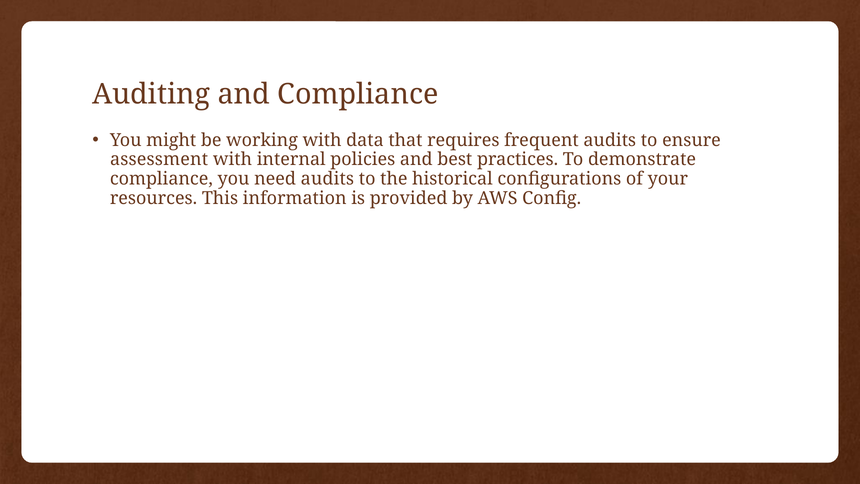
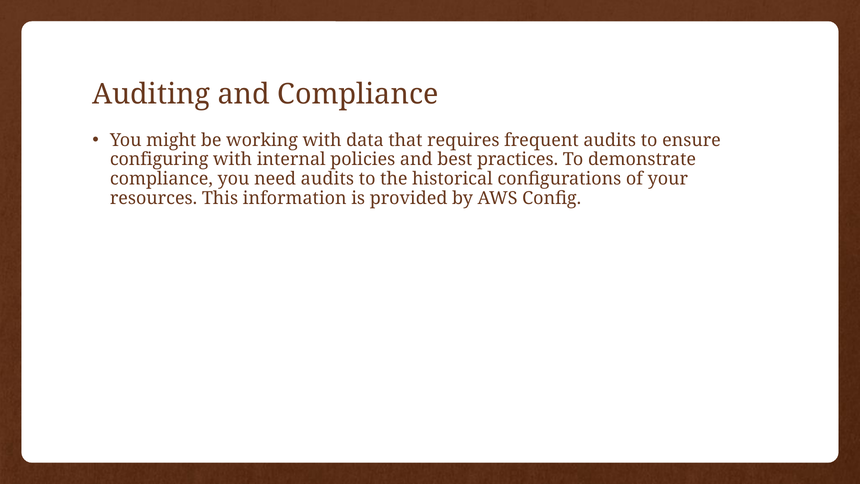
assessment: assessment -> configuring (159, 159)
